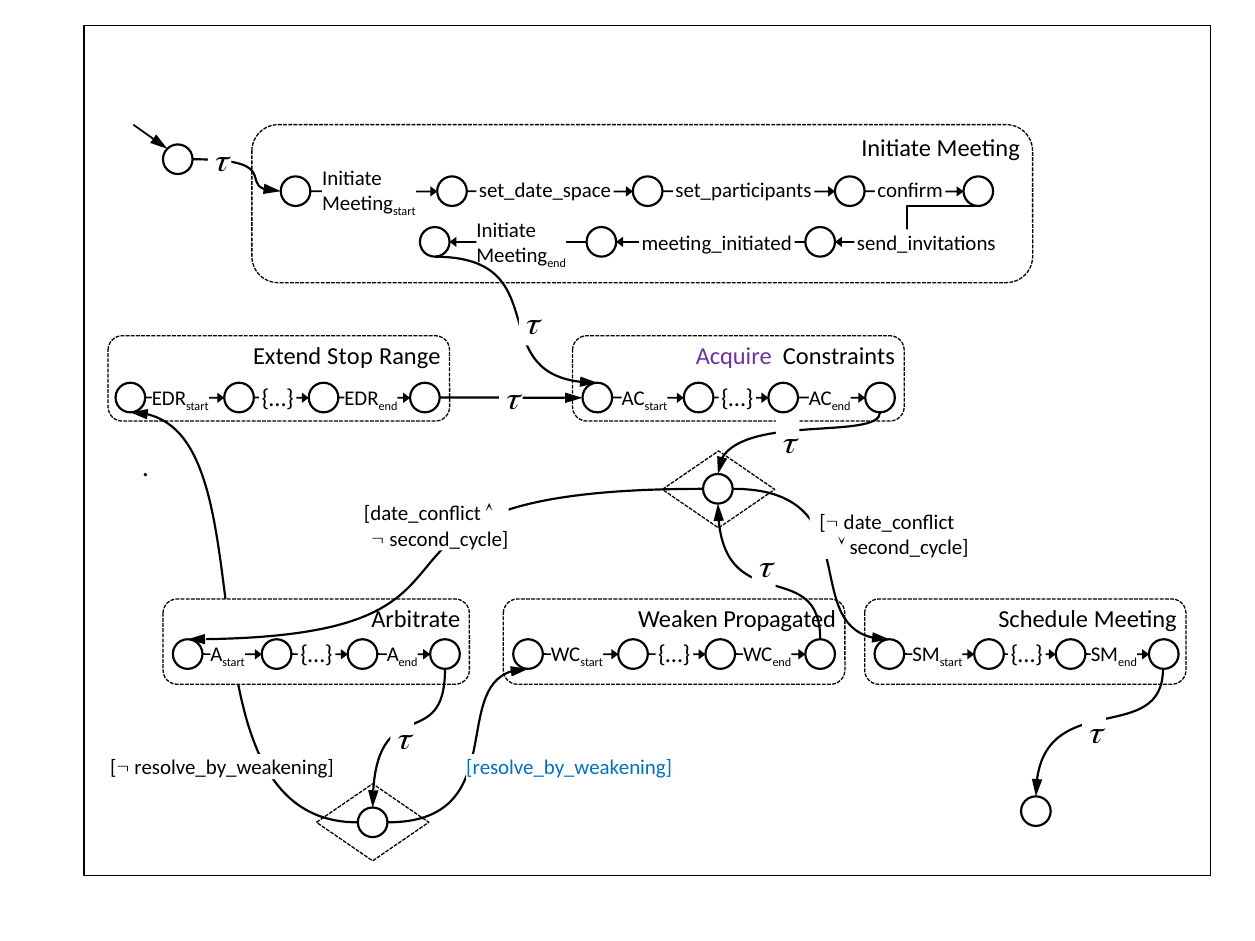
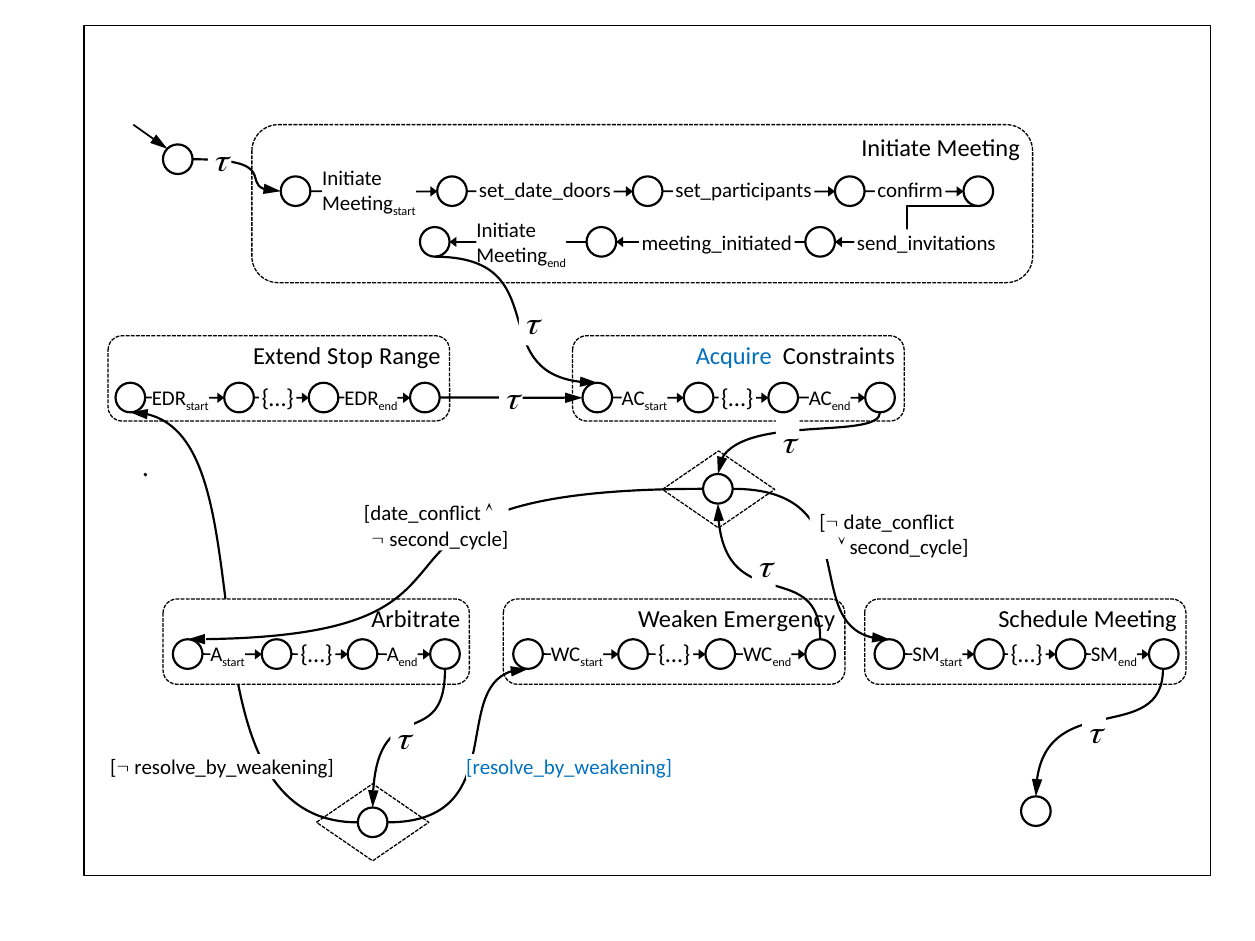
set_date_space: set_date_space -> set_date_doors (545, 191)
Acquire colour: purple -> blue (734, 356)
Propagated: Propagated -> Emergency (779, 620)
